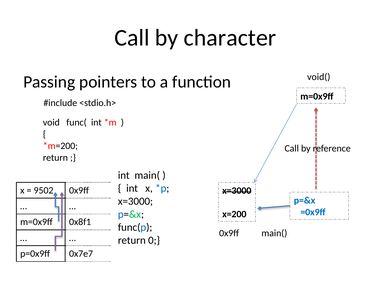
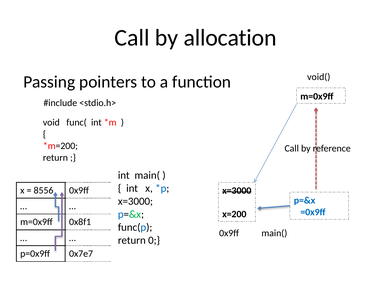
character: character -> allocation (230, 38)
9502: 9502 -> 8556 (44, 191)
